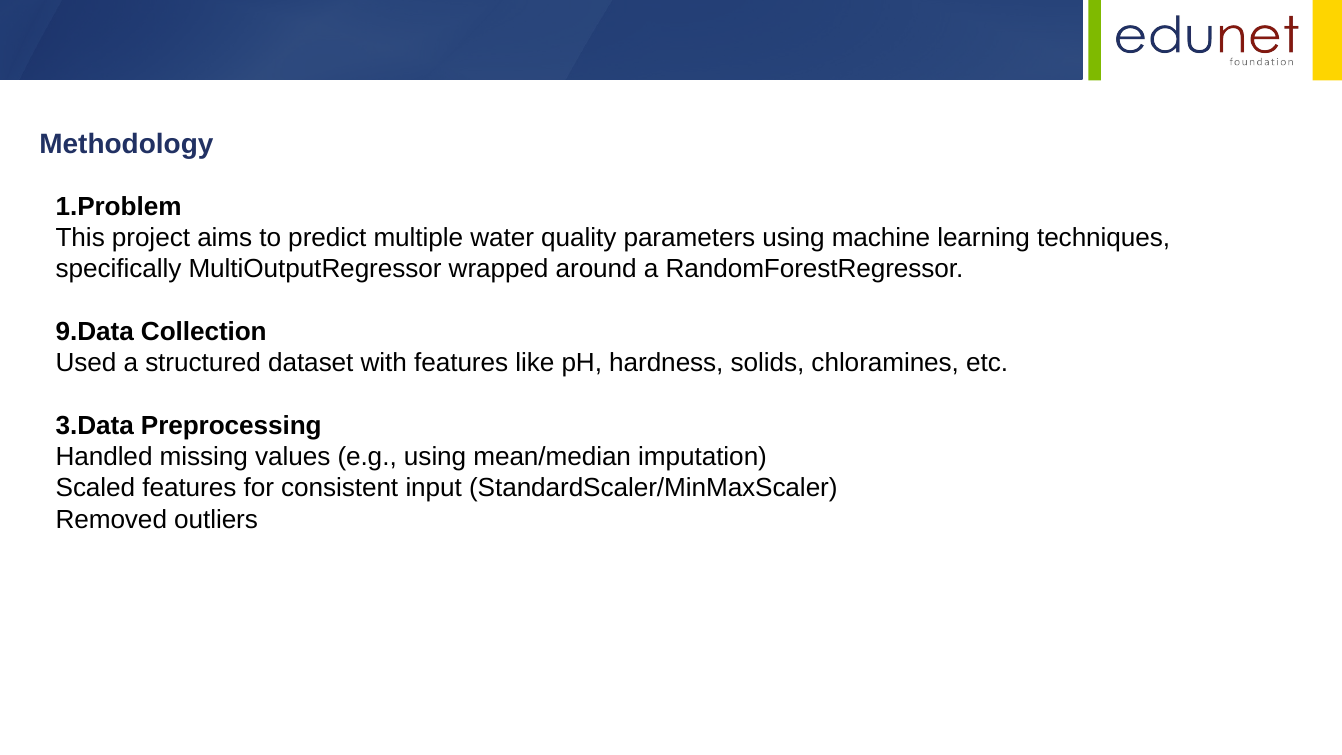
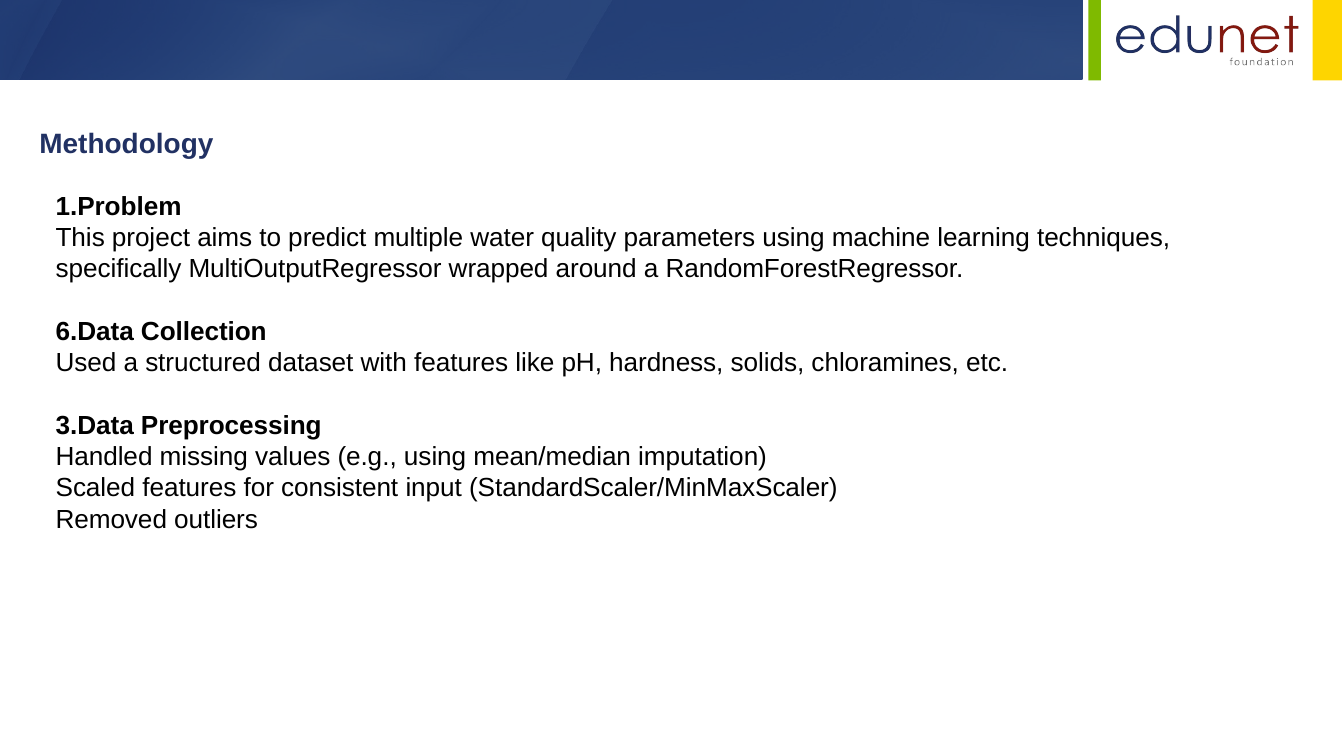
9.Data: 9.Data -> 6.Data (95, 332)
